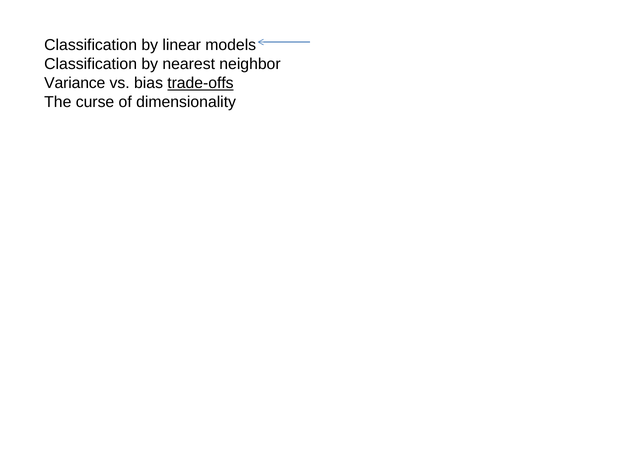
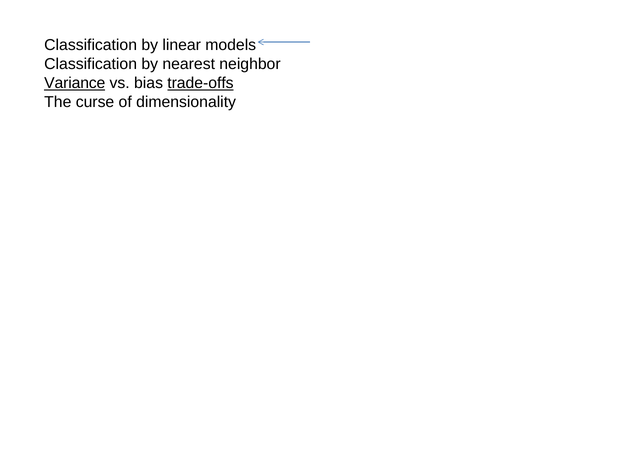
Variance underline: none -> present (75, 83)
